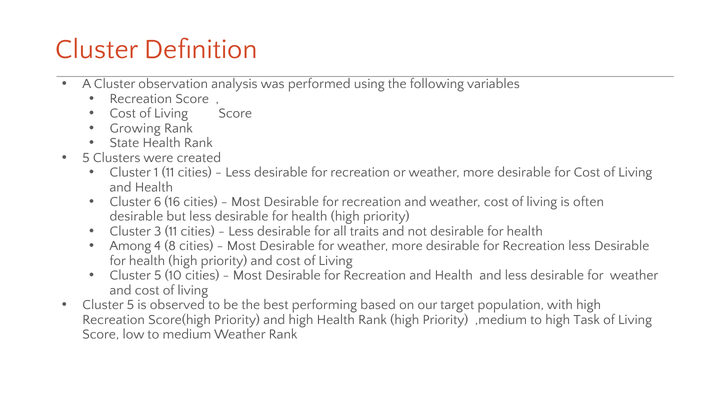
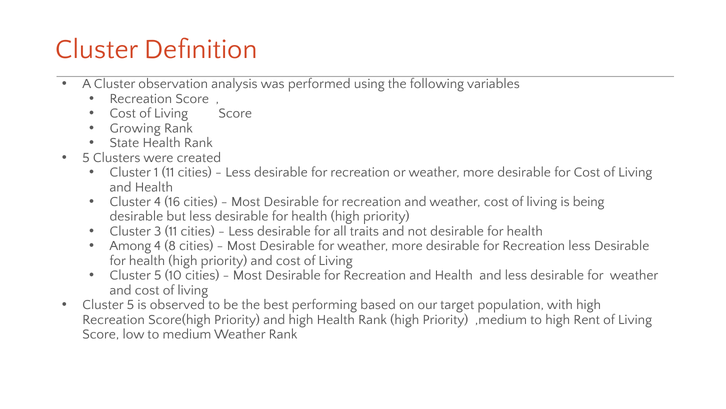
Cluster 6: 6 -> 4 (158, 201)
often: often -> being (589, 201)
Task: Task -> Rent (587, 319)
